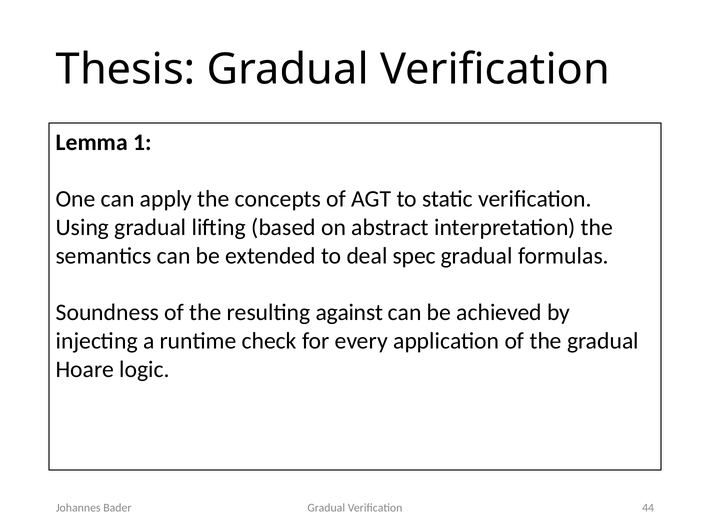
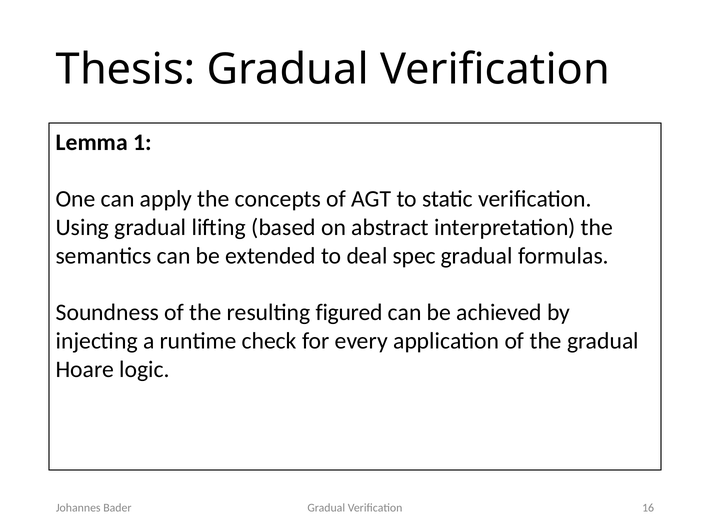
against: against -> figured (349, 313)
44: 44 -> 16 (648, 508)
